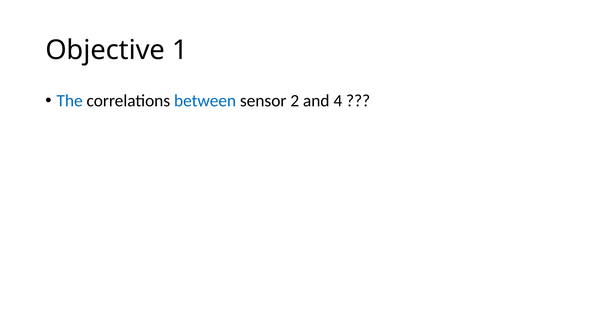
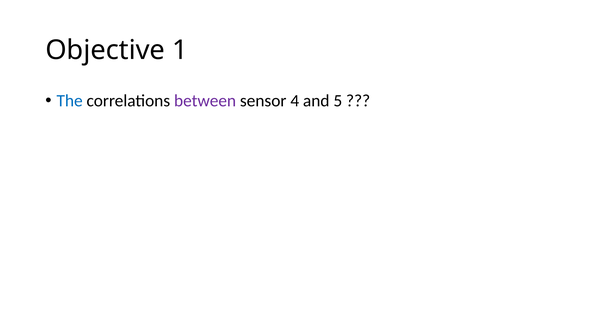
between colour: blue -> purple (205, 101)
2: 2 -> 4 (295, 101)
4: 4 -> 5 (338, 101)
